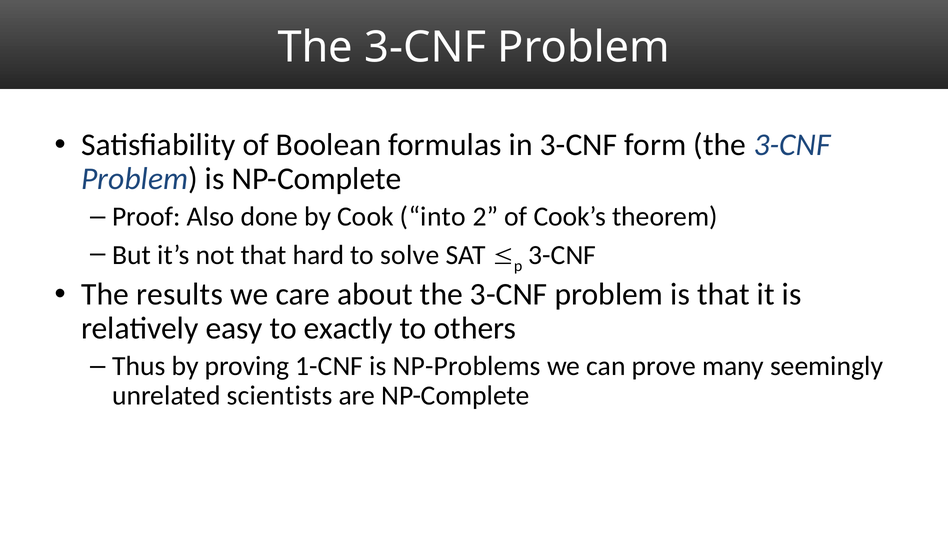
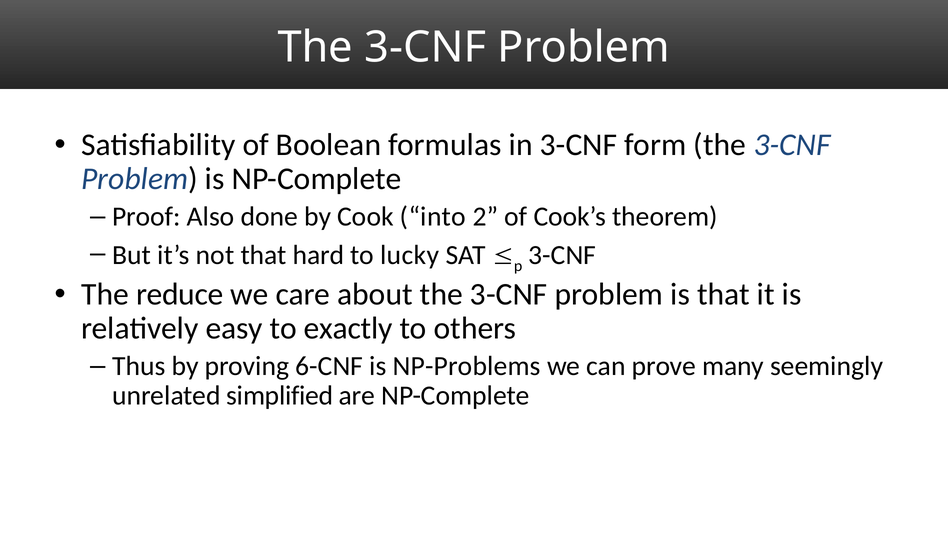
solve: solve -> lucky (410, 255)
results: results -> reduce (180, 294)
1-CNF: 1-CNF -> 6-CNF (329, 366)
scientists: scientists -> simplified (280, 396)
